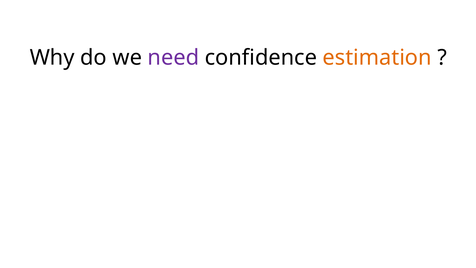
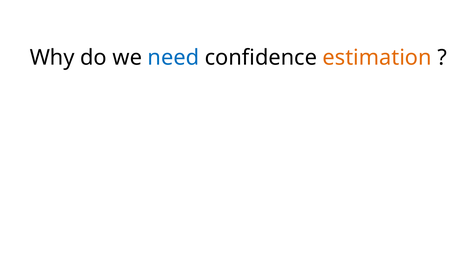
need colour: purple -> blue (173, 57)
